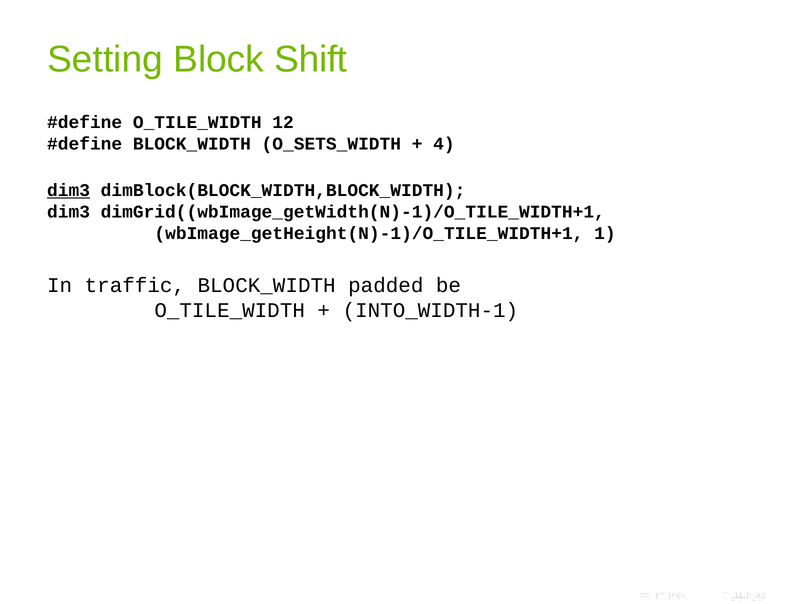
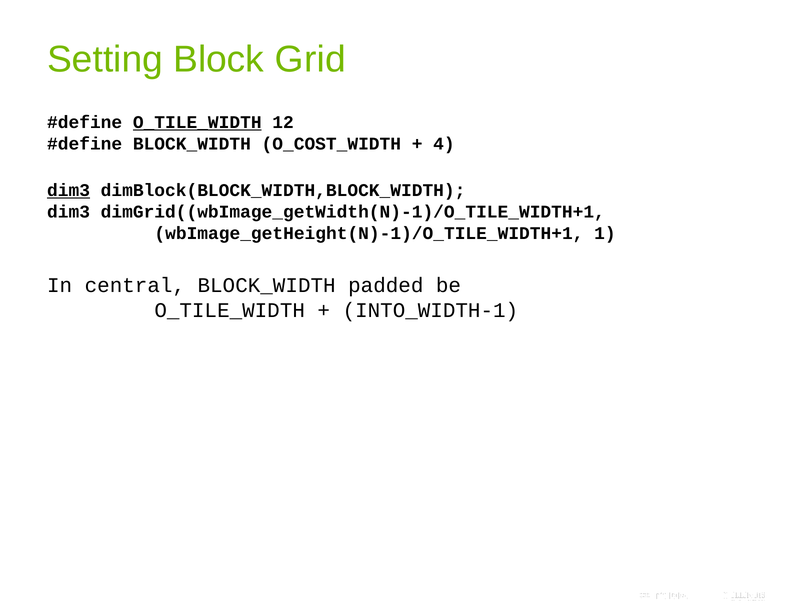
Shift: Shift -> Grid (310, 59)
O_TILE_WIDTH underline: none -> present (197, 122)
O_SETS_WIDTH: O_SETS_WIDTH -> O_COST_WIDTH (331, 144)
traffic: traffic -> central (135, 285)
